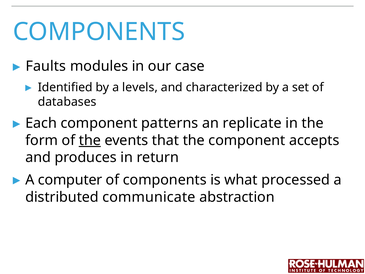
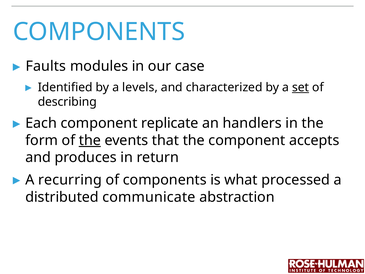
set underline: none -> present (301, 87)
databases: databases -> describing (67, 102)
patterns: patterns -> replicate (170, 123)
replicate: replicate -> handlers (252, 123)
computer: computer -> recurring (70, 180)
